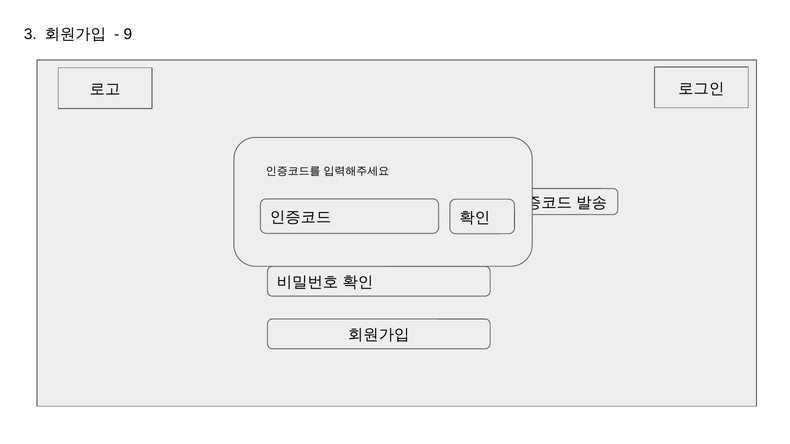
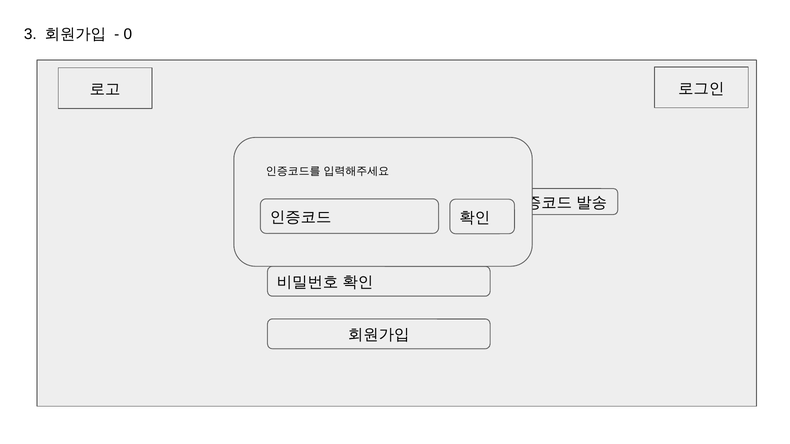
9: 9 -> 0 (128, 34)
